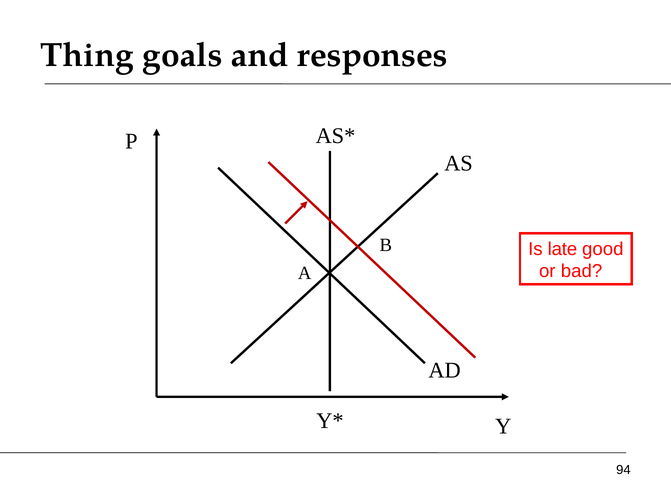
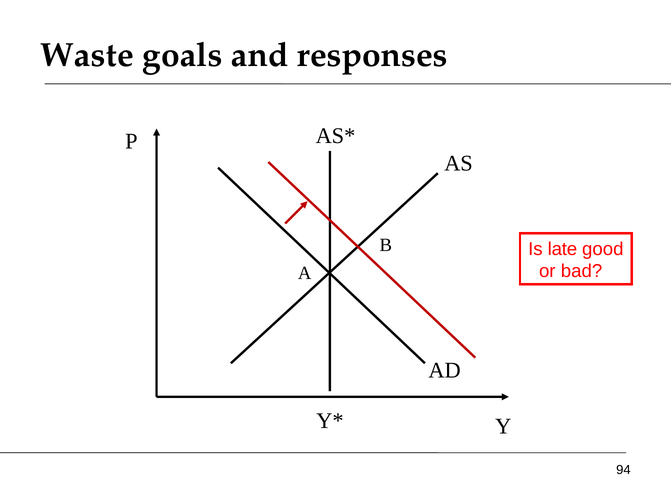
Thing: Thing -> Waste (87, 55)
